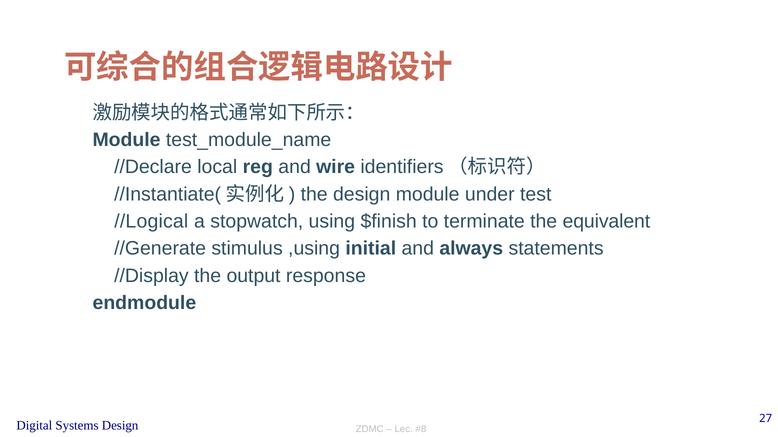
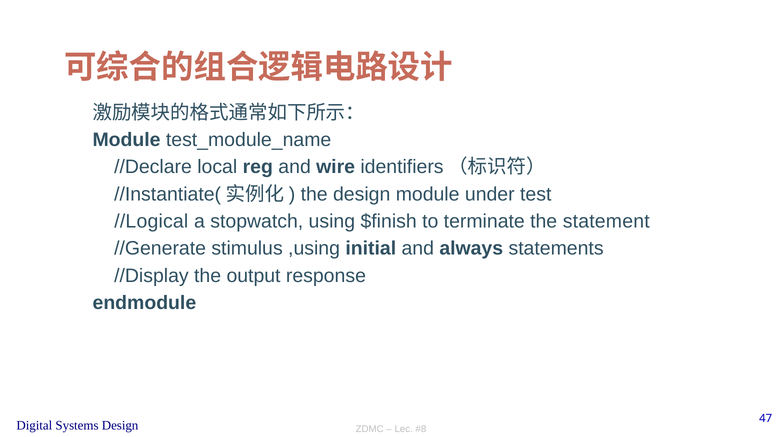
equivalent: equivalent -> statement (606, 222)
27: 27 -> 47 (766, 419)
